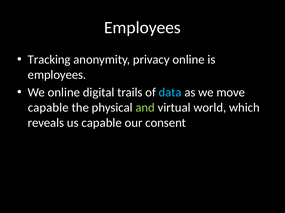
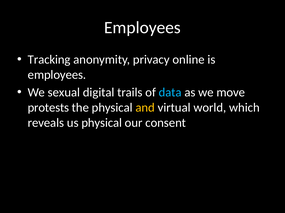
We online: online -> sexual (64, 93)
capable: capable -> protests (48, 108)
and colour: light green -> yellow (145, 108)
us capable: capable -> physical (102, 123)
